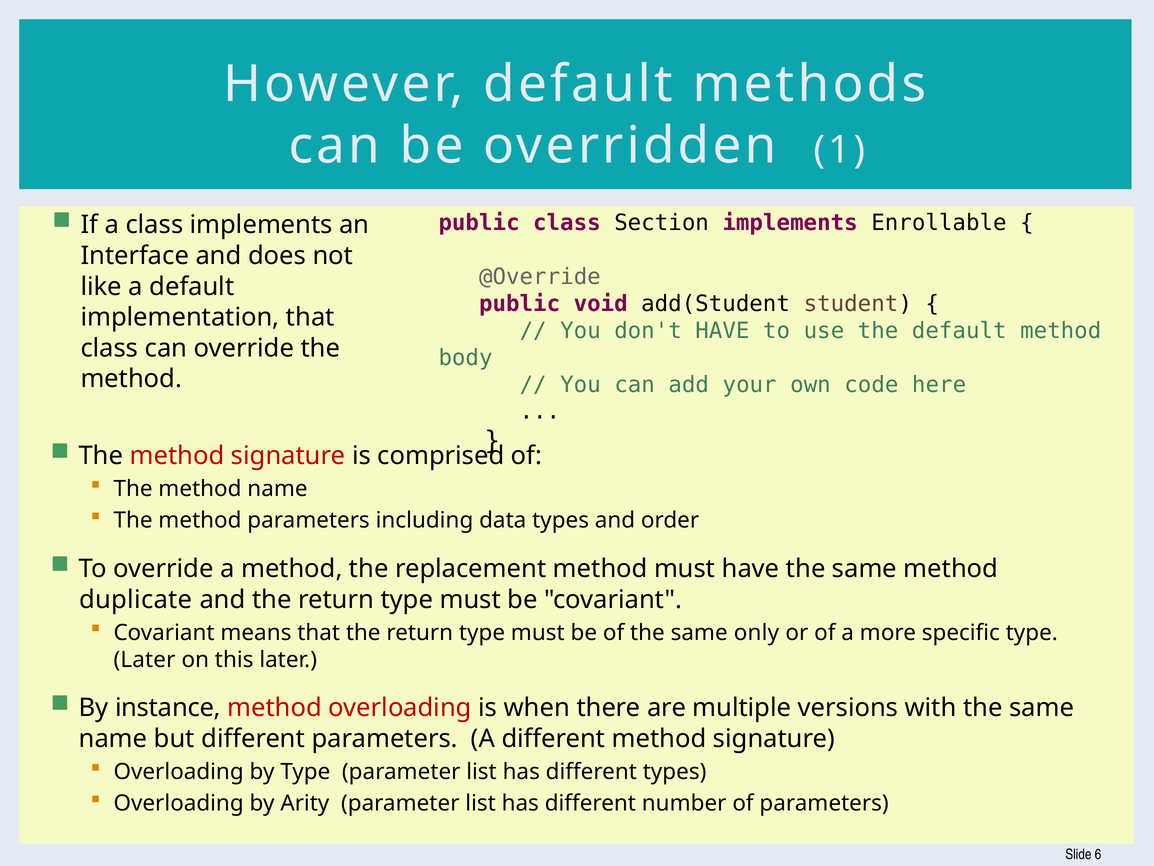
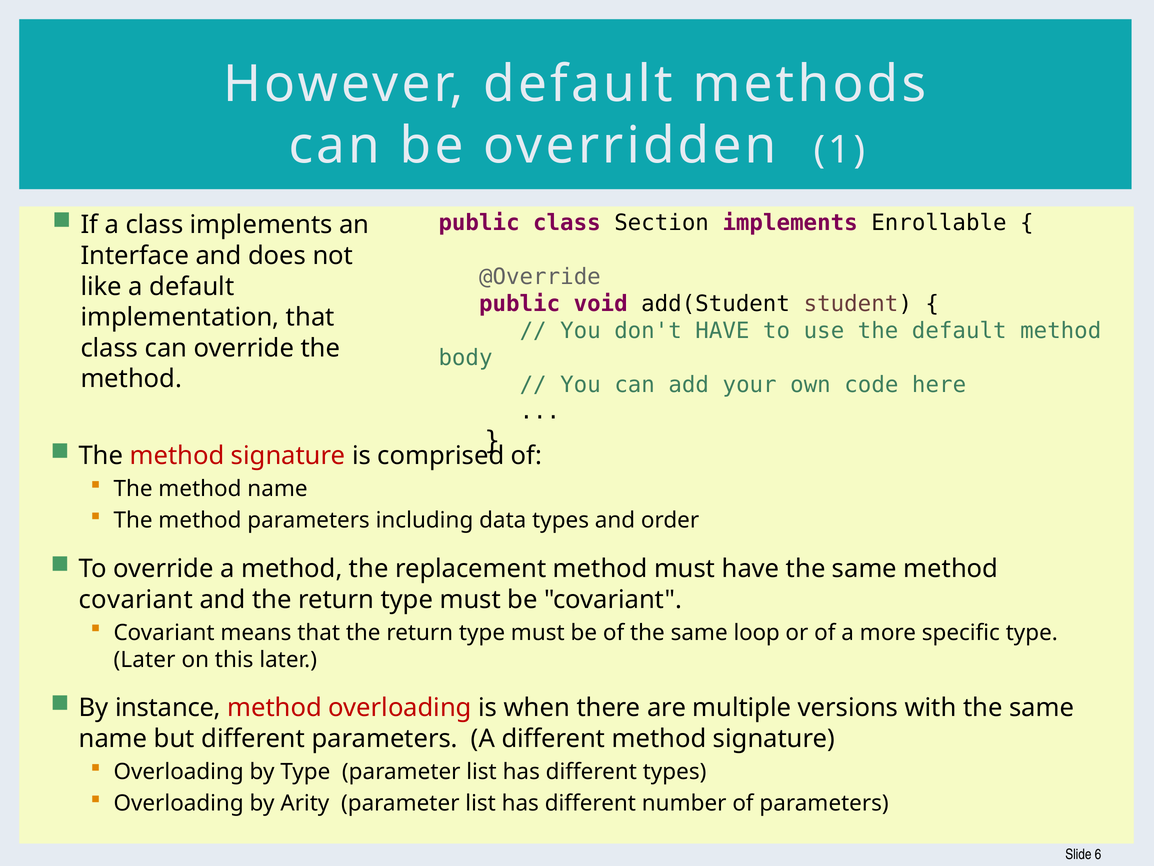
duplicate: duplicate -> covariant (136, 599)
only: only -> loop (757, 632)
